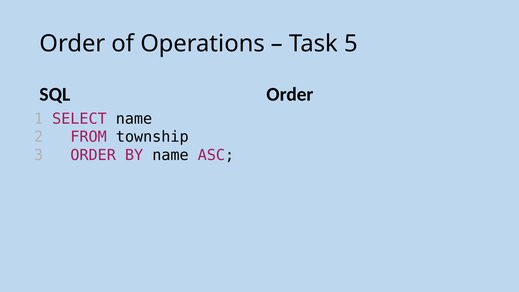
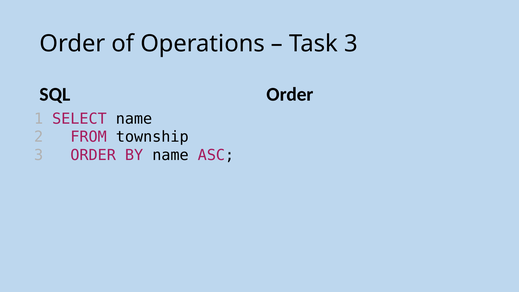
Task 5: 5 -> 3 (351, 44)
